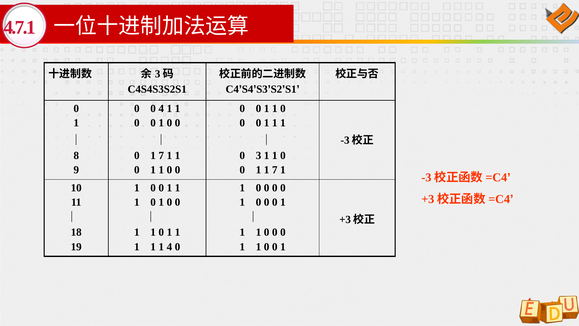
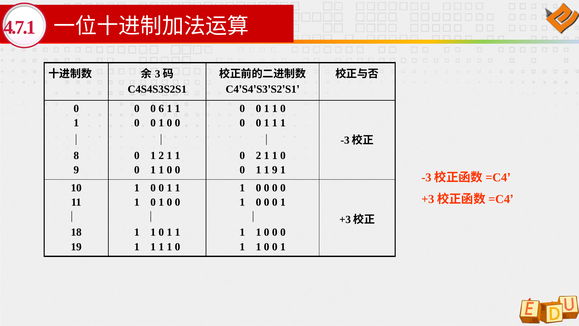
0 4: 4 -> 6 (161, 108)
0 1 7: 7 -> 2 (161, 155)
0 3: 3 -> 2 (259, 155)
1 1 7: 7 -> 9 (275, 170)
4: 4 -> 1 (169, 247)
